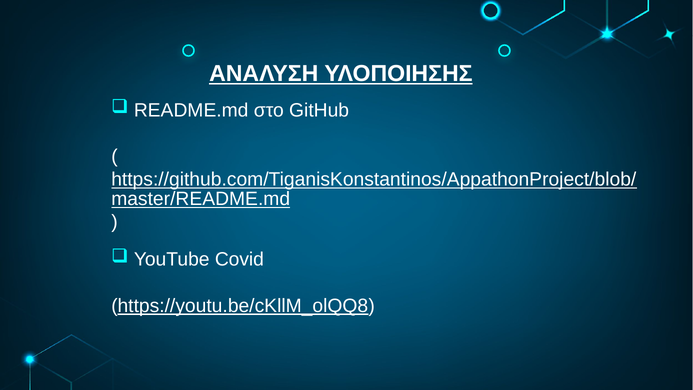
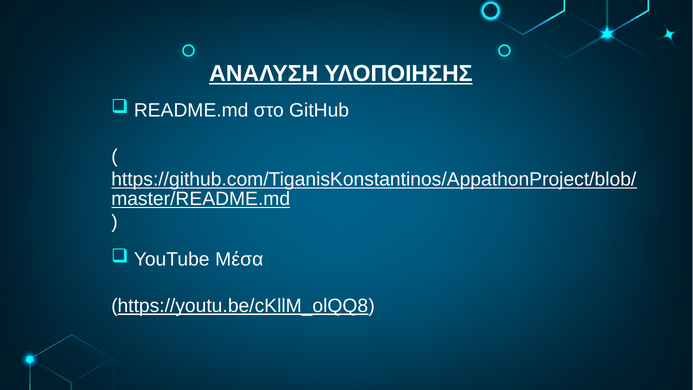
Covid: Covid -> Μέσα (239, 259)
